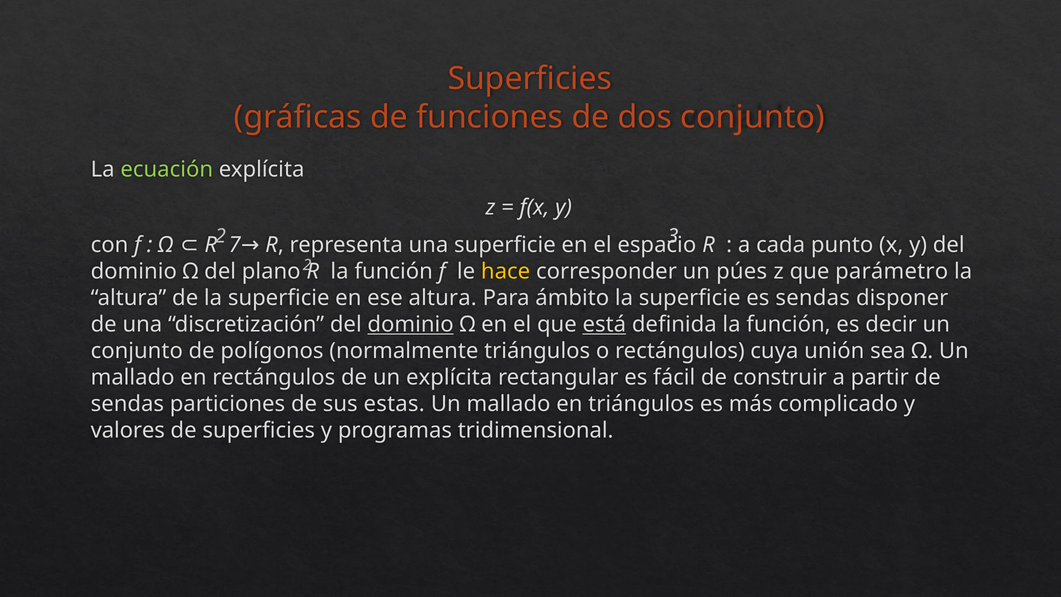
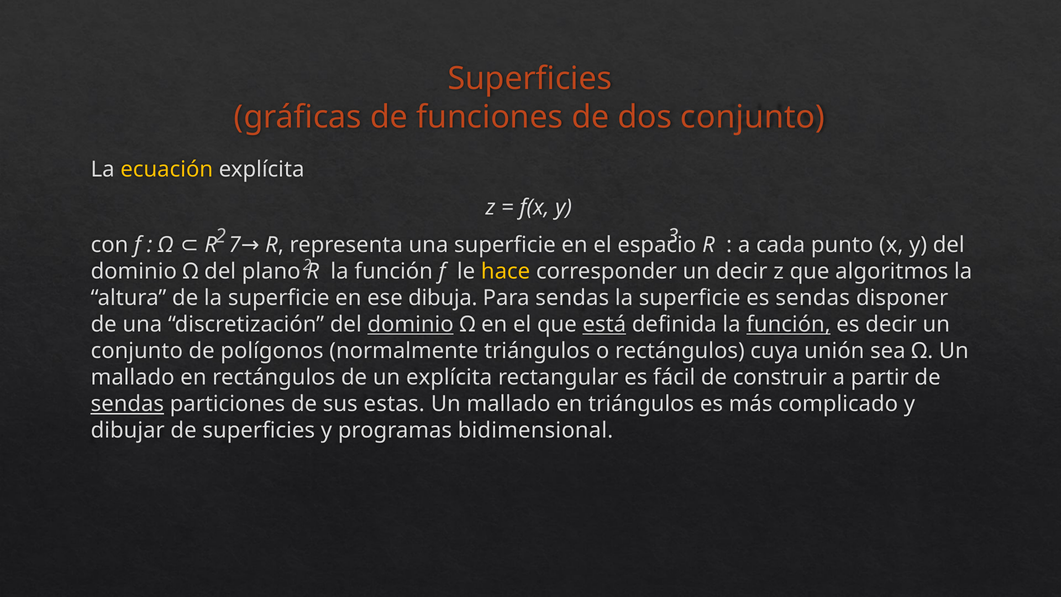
ecuación colour: light green -> yellow (167, 170)
un púes: púes -> decir (742, 271)
parámetro: parámetro -> algoritmos (892, 271)
ese altura: altura -> dibuja (443, 298)
Para ámbito: ámbito -> sendas (572, 298)
función underline: none -> present (789, 324)
sendas underline: none -> present (127, 404)
valores: valores -> dibujar (128, 430)
tridimensional: tridimensional -> bidimensional (536, 430)
